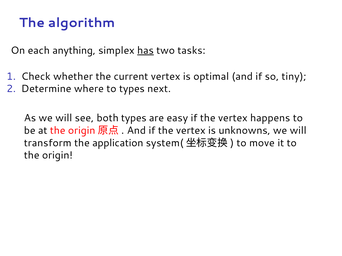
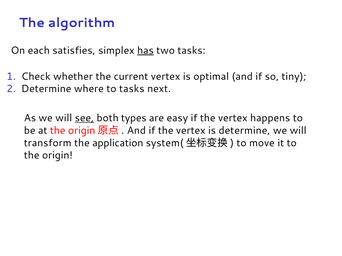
anything: anything -> satisfies (74, 51)
to types: types -> tasks (132, 89)
see underline: none -> present (84, 118)
is unknowns: unknowns -> determine (244, 131)
